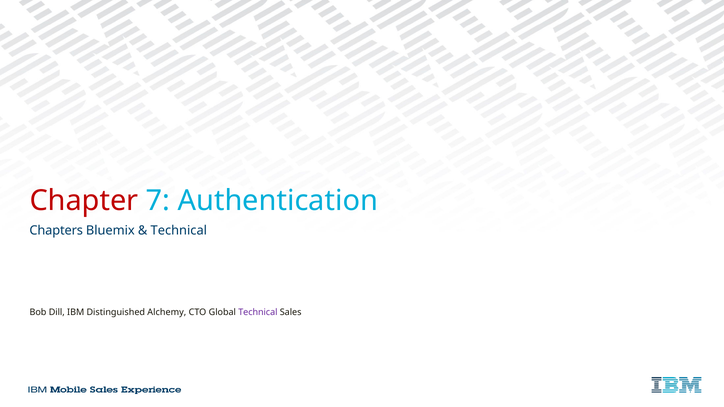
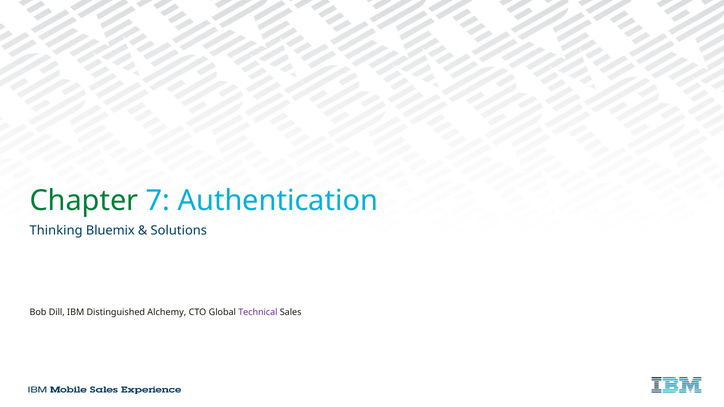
Chapter colour: red -> green (84, 201)
Chapters: Chapters -> Thinking (56, 231)
Technical: Technical -> Solutions (179, 231)
